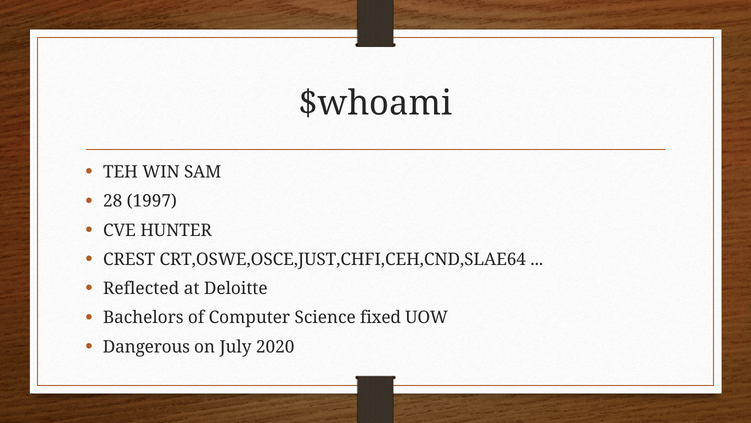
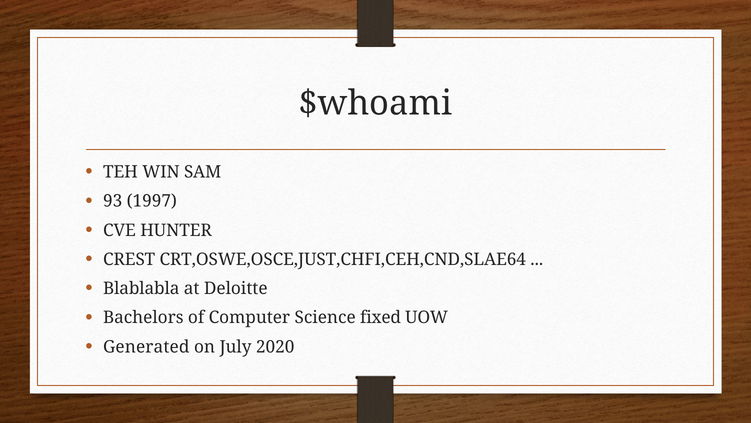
28: 28 -> 93 (113, 201)
Reflected: Reflected -> Blablabla (141, 288)
Dangerous: Dangerous -> Generated (146, 346)
